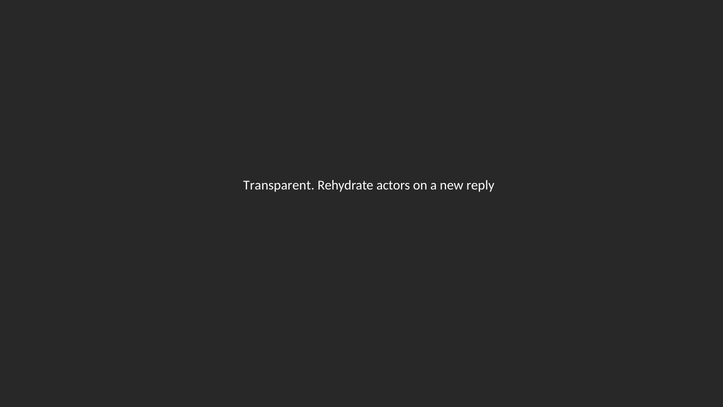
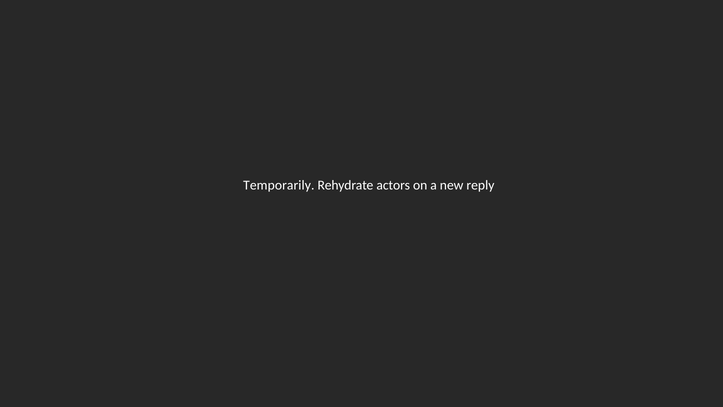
Transparent: Transparent -> Temporarily (279, 185)
